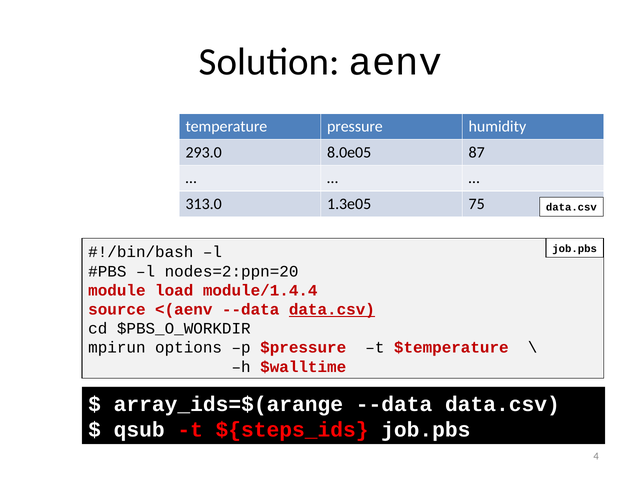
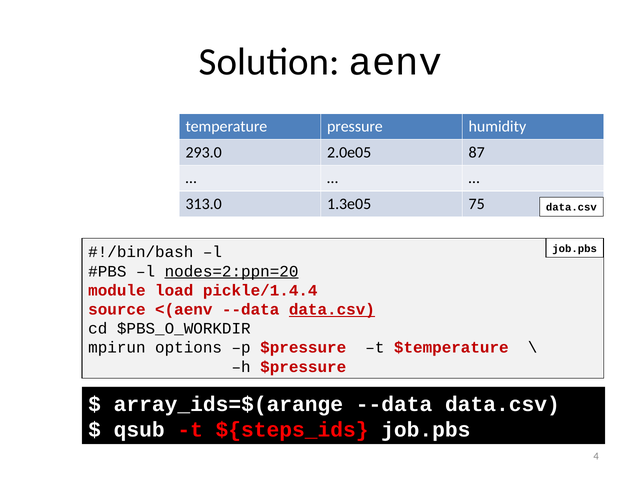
8.0e05: 8.0e05 -> 2.0e05 (349, 152)
nodes=2:ppn=20 underline: none -> present (232, 271)
module/1.4.4: module/1.4.4 -> pickle/1.4.4 (260, 290)
h $walltime: $walltime -> $pressure (303, 367)
